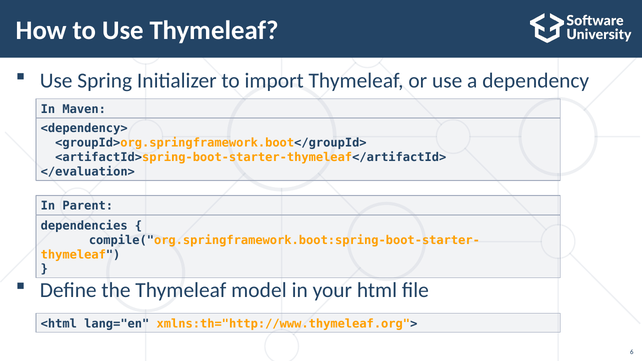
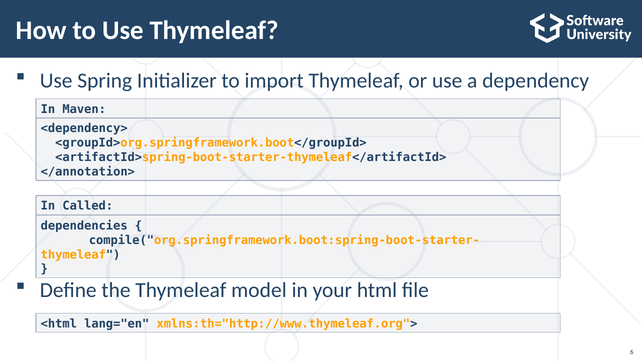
</evaluation>: </evaluation> -> </annotation> (88, 172)
Parent: Parent -> Called (88, 206)
